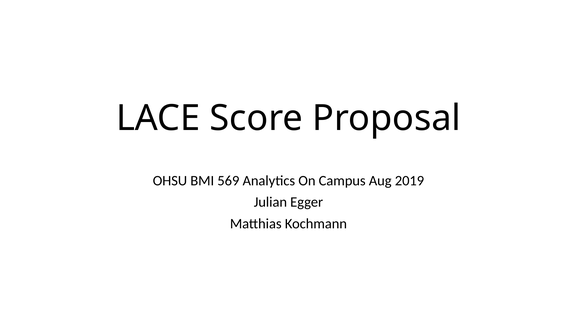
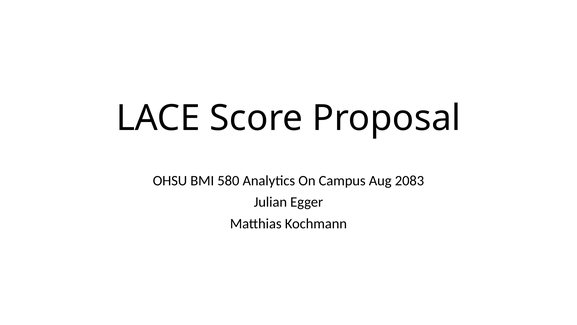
569: 569 -> 580 (228, 180)
2019: 2019 -> 2083 (409, 180)
